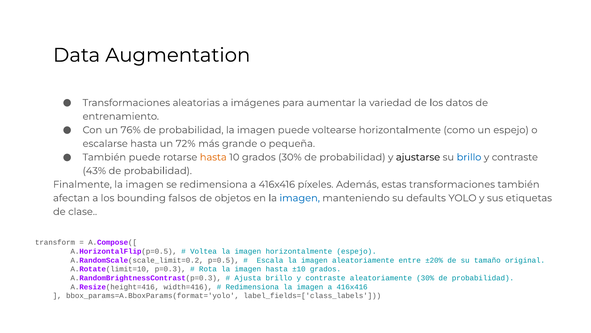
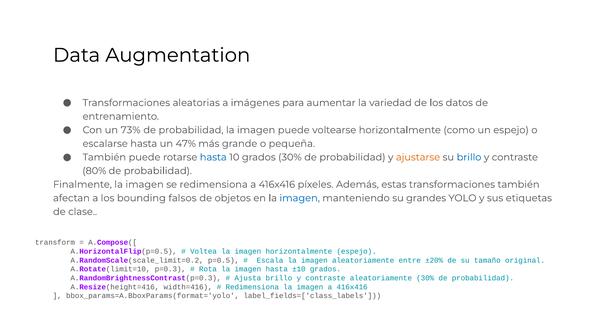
76%: 76% -> 73% (131, 130)
72%: 72% -> 47% (186, 143)
hasta colour: orange -> blue (213, 157)
ajustarse colour: black -> orange (418, 157)
43%: 43% -> 80% (94, 171)
defaults: defaults -> grandes (426, 198)
